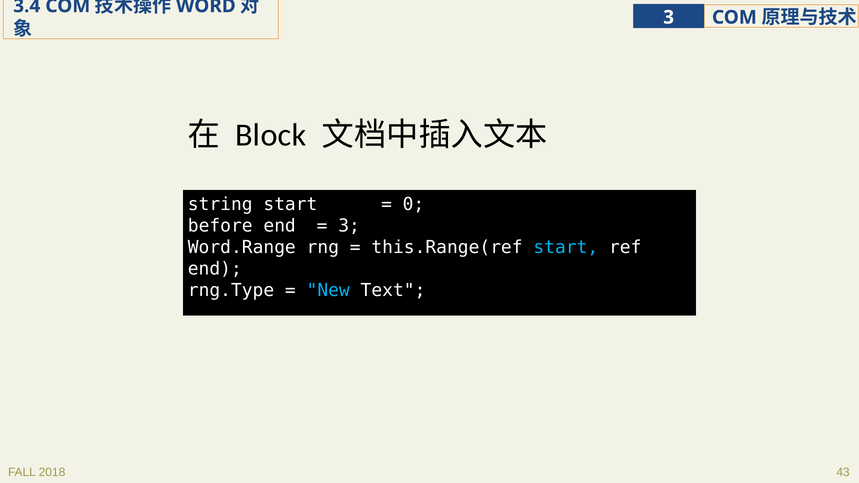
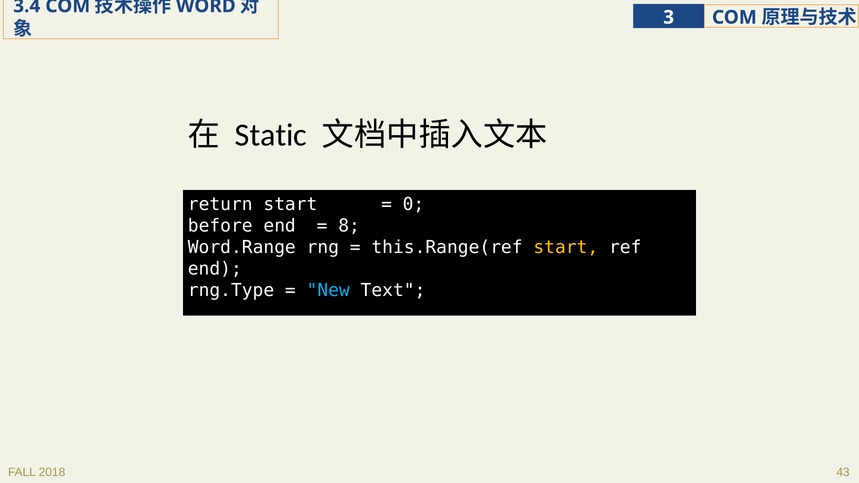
Block: Block -> Static (271, 135)
string: string -> return (220, 204)
3: 3 -> 8 (349, 226)
start colour: light blue -> yellow (566, 247)
